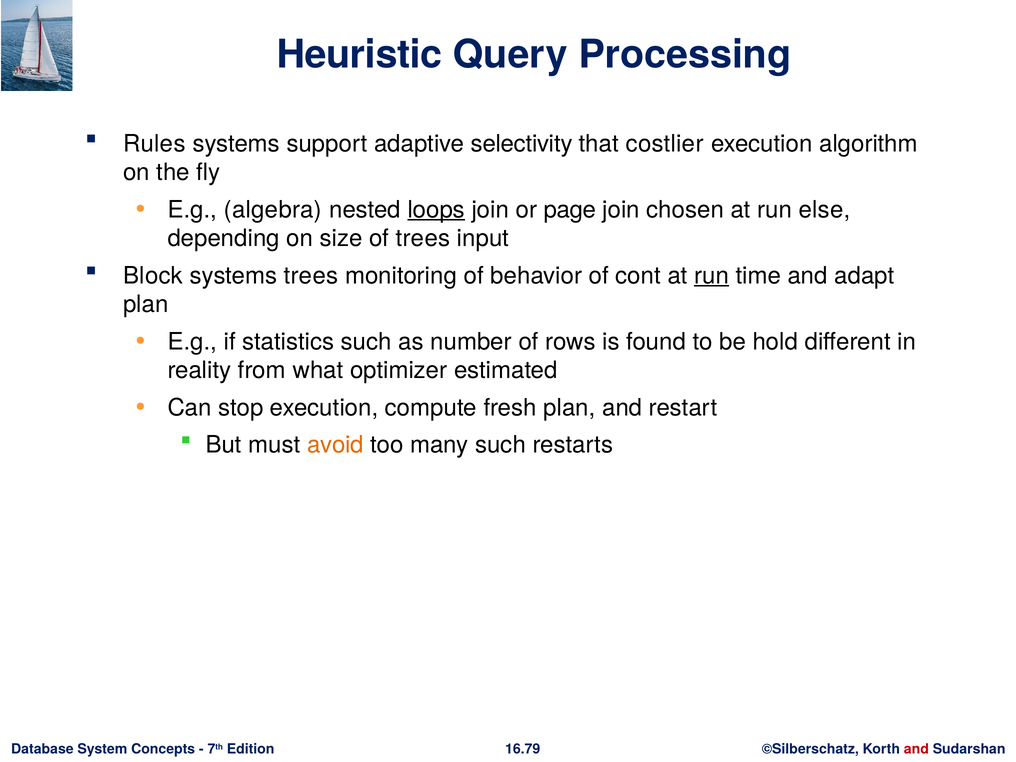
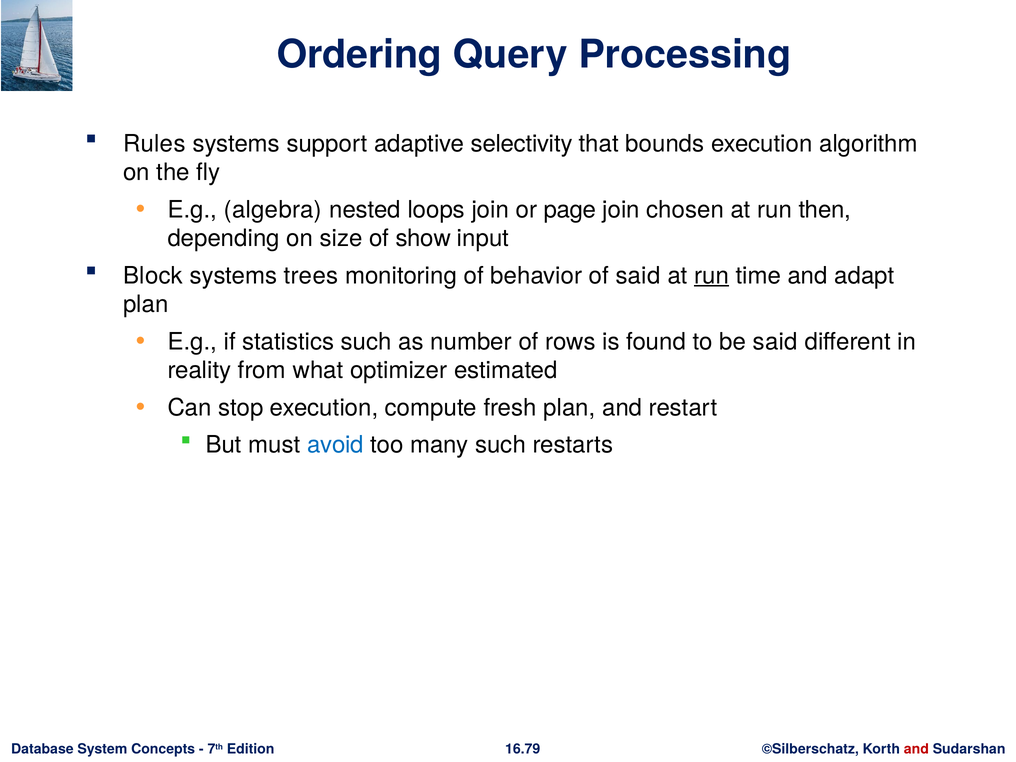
Heuristic: Heuristic -> Ordering (359, 55)
costlier: costlier -> bounds (665, 144)
loops underline: present -> none (436, 210)
else: else -> then (825, 210)
of trees: trees -> show (423, 238)
of cont: cont -> said (638, 276)
be hold: hold -> said (775, 342)
avoid colour: orange -> blue (335, 445)
